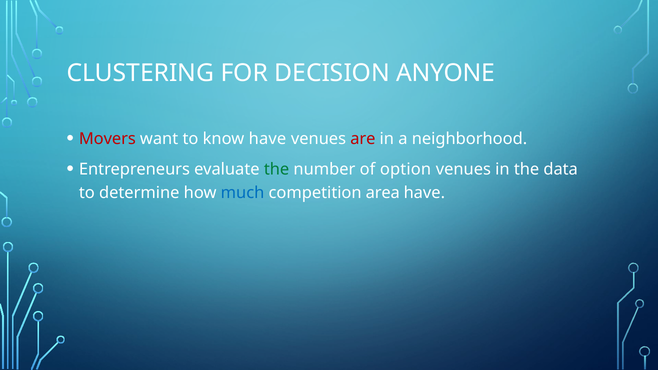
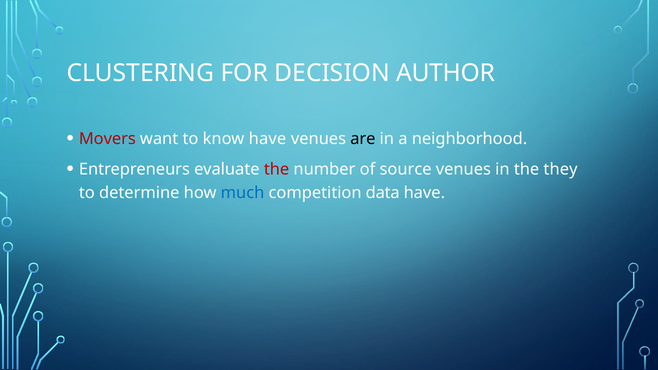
ANYONE: ANYONE -> AUTHOR (446, 73)
are colour: red -> black (363, 139)
the colour: green -> red (277, 169)
option: option -> source (406, 169)
data: data -> they (561, 169)
area: area -> data (383, 193)
